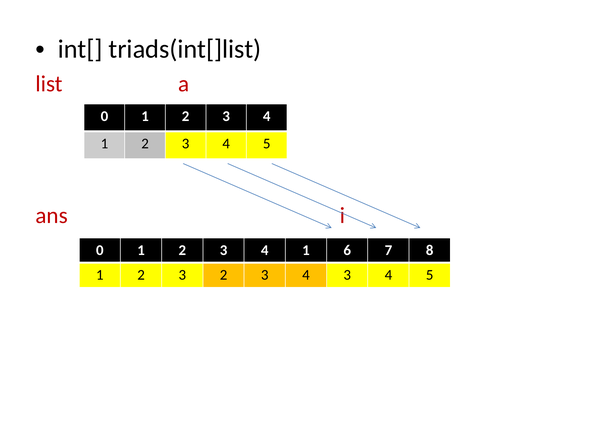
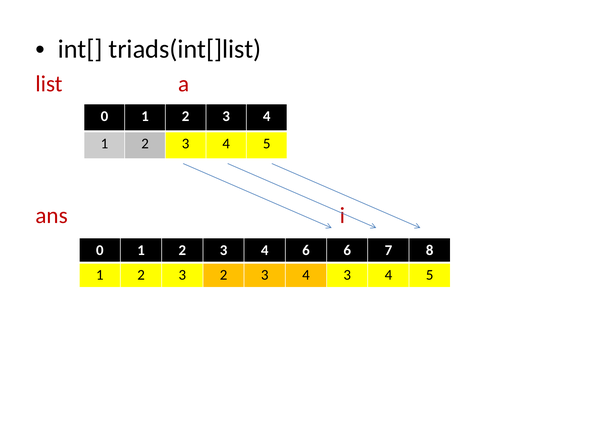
1: 1 -> 6 (306, 250)
